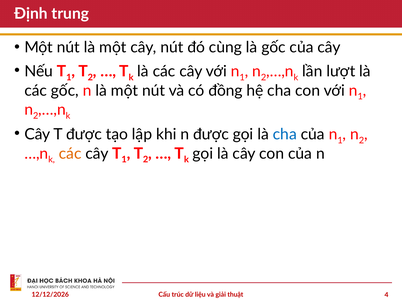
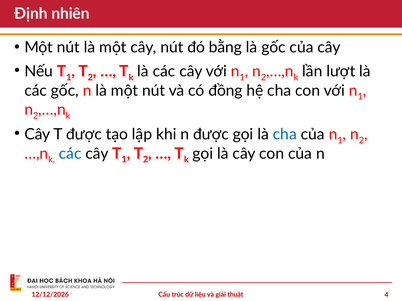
trung: trung -> nhiên (70, 14)
cùng: cùng -> bằng (225, 47)
các colour: orange -> blue (70, 154)
